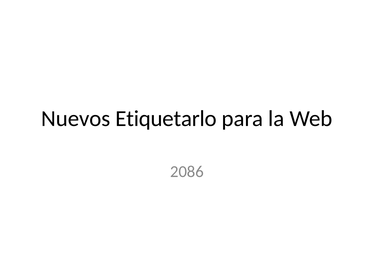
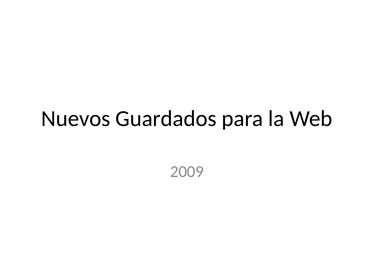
Etiquetarlo: Etiquetarlo -> Guardados (166, 119)
2086: 2086 -> 2009 (187, 172)
